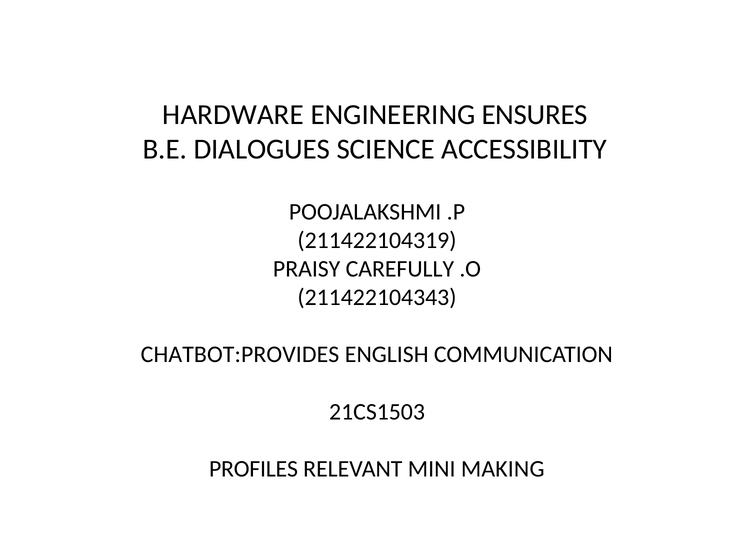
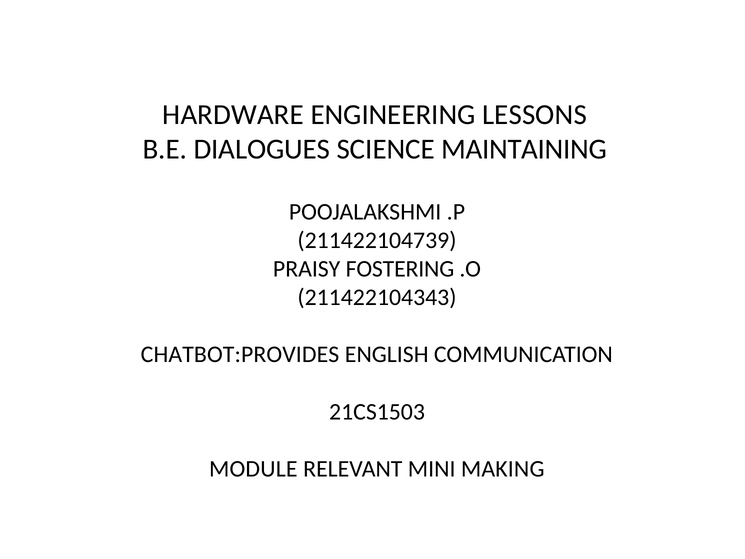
ENSURES: ENSURES -> LESSONS (534, 114)
ACCESSIBILITY: ACCESSIBILITY -> MAINTAINING (524, 149)
211422104319: 211422104319 -> 211422104739 (377, 240)
CAREFULLY: CAREFULLY -> FOSTERING (400, 269)
PROFILES: PROFILES -> MODULE (253, 469)
